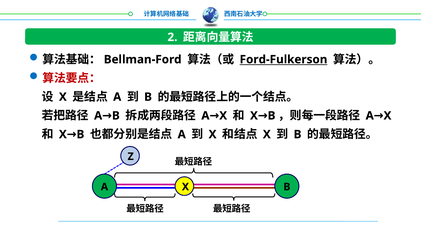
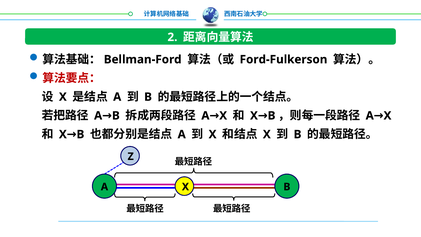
Ford-Fulkerson underline: present -> none (284, 59)
